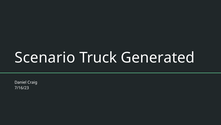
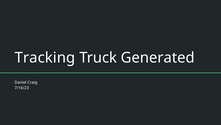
Scenario: Scenario -> Tracking (45, 57)
